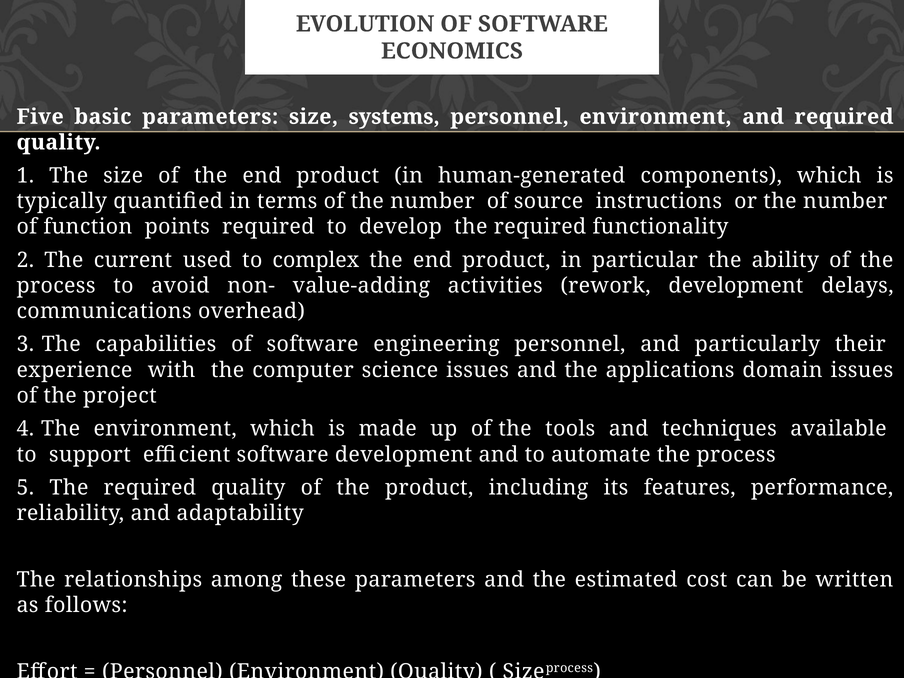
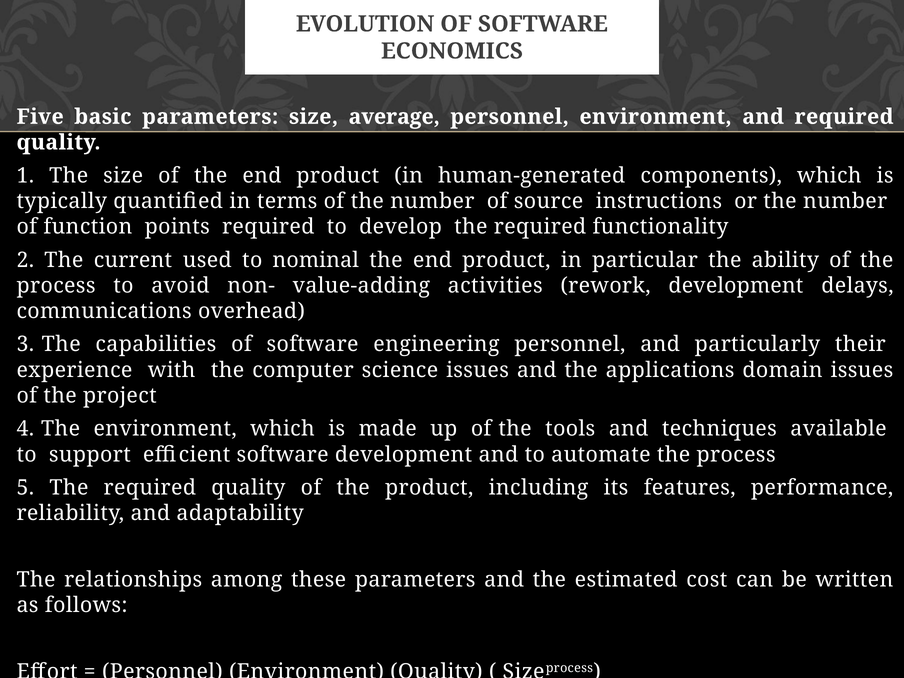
systems: systems -> average (394, 117)
complex: complex -> nominal (316, 260)
